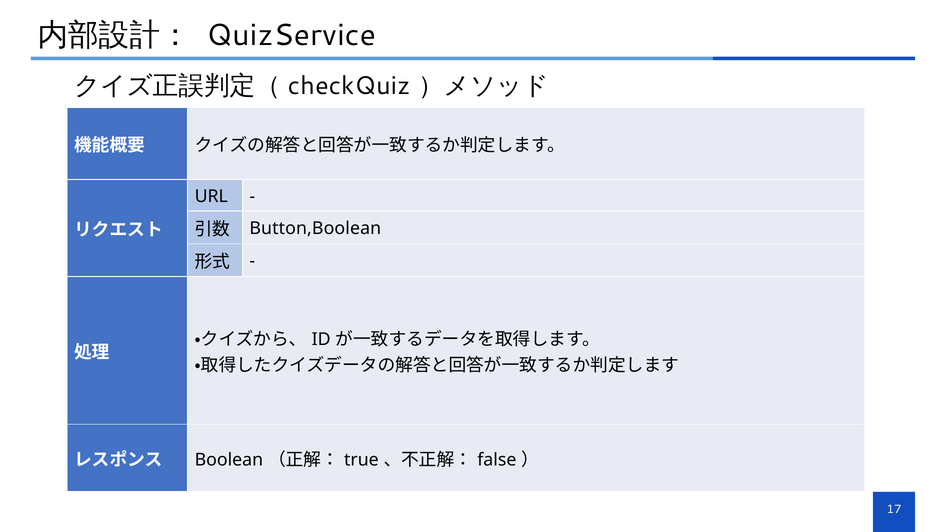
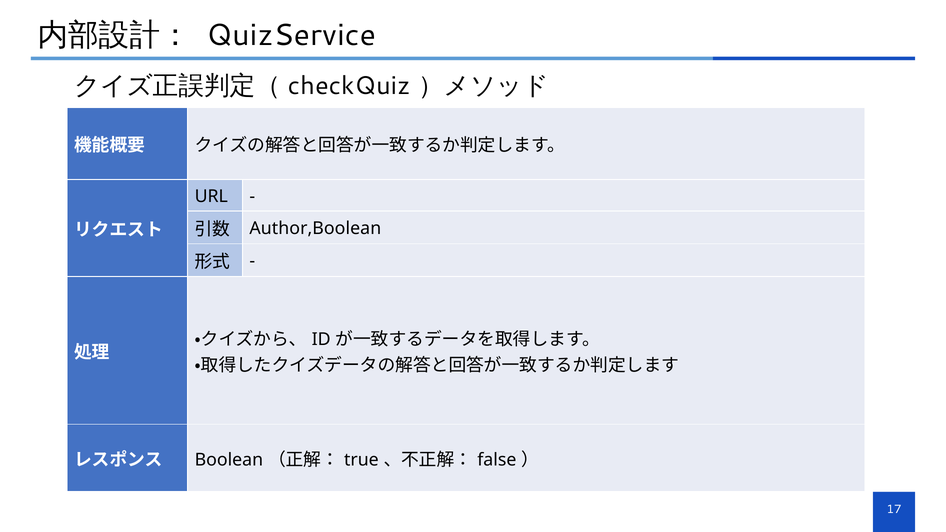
Button,Boolean: Button,Boolean -> Author,Boolean (315, 228)
